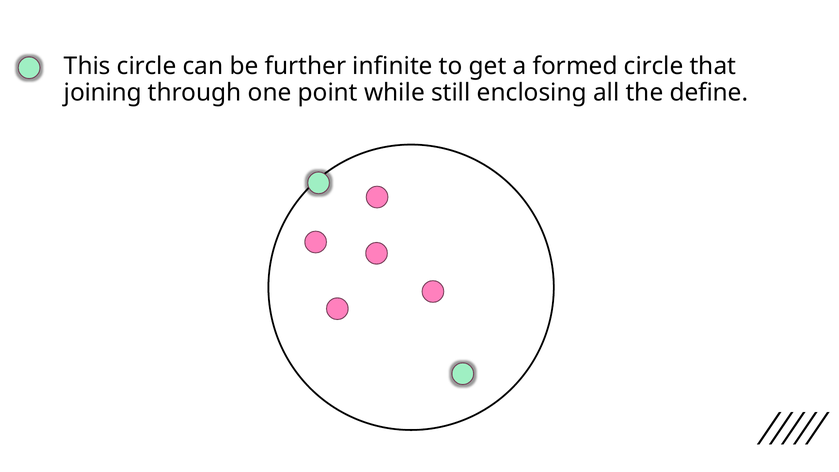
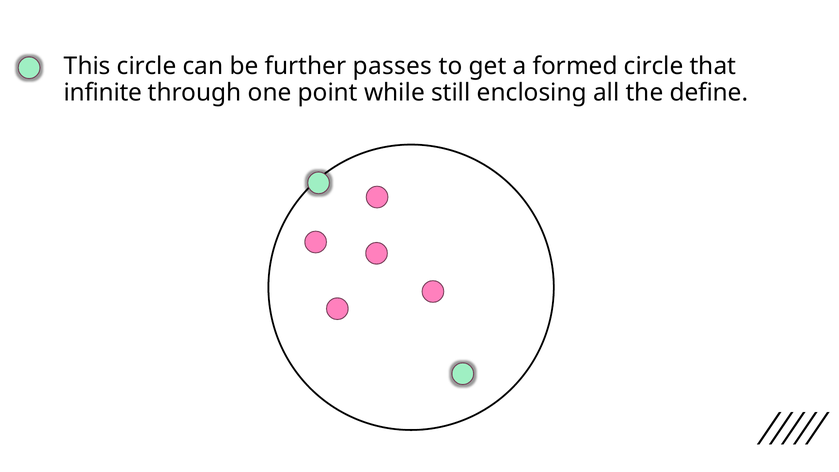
infinite: infinite -> passes (392, 66)
joining: joining -> infinite (103, 93)
